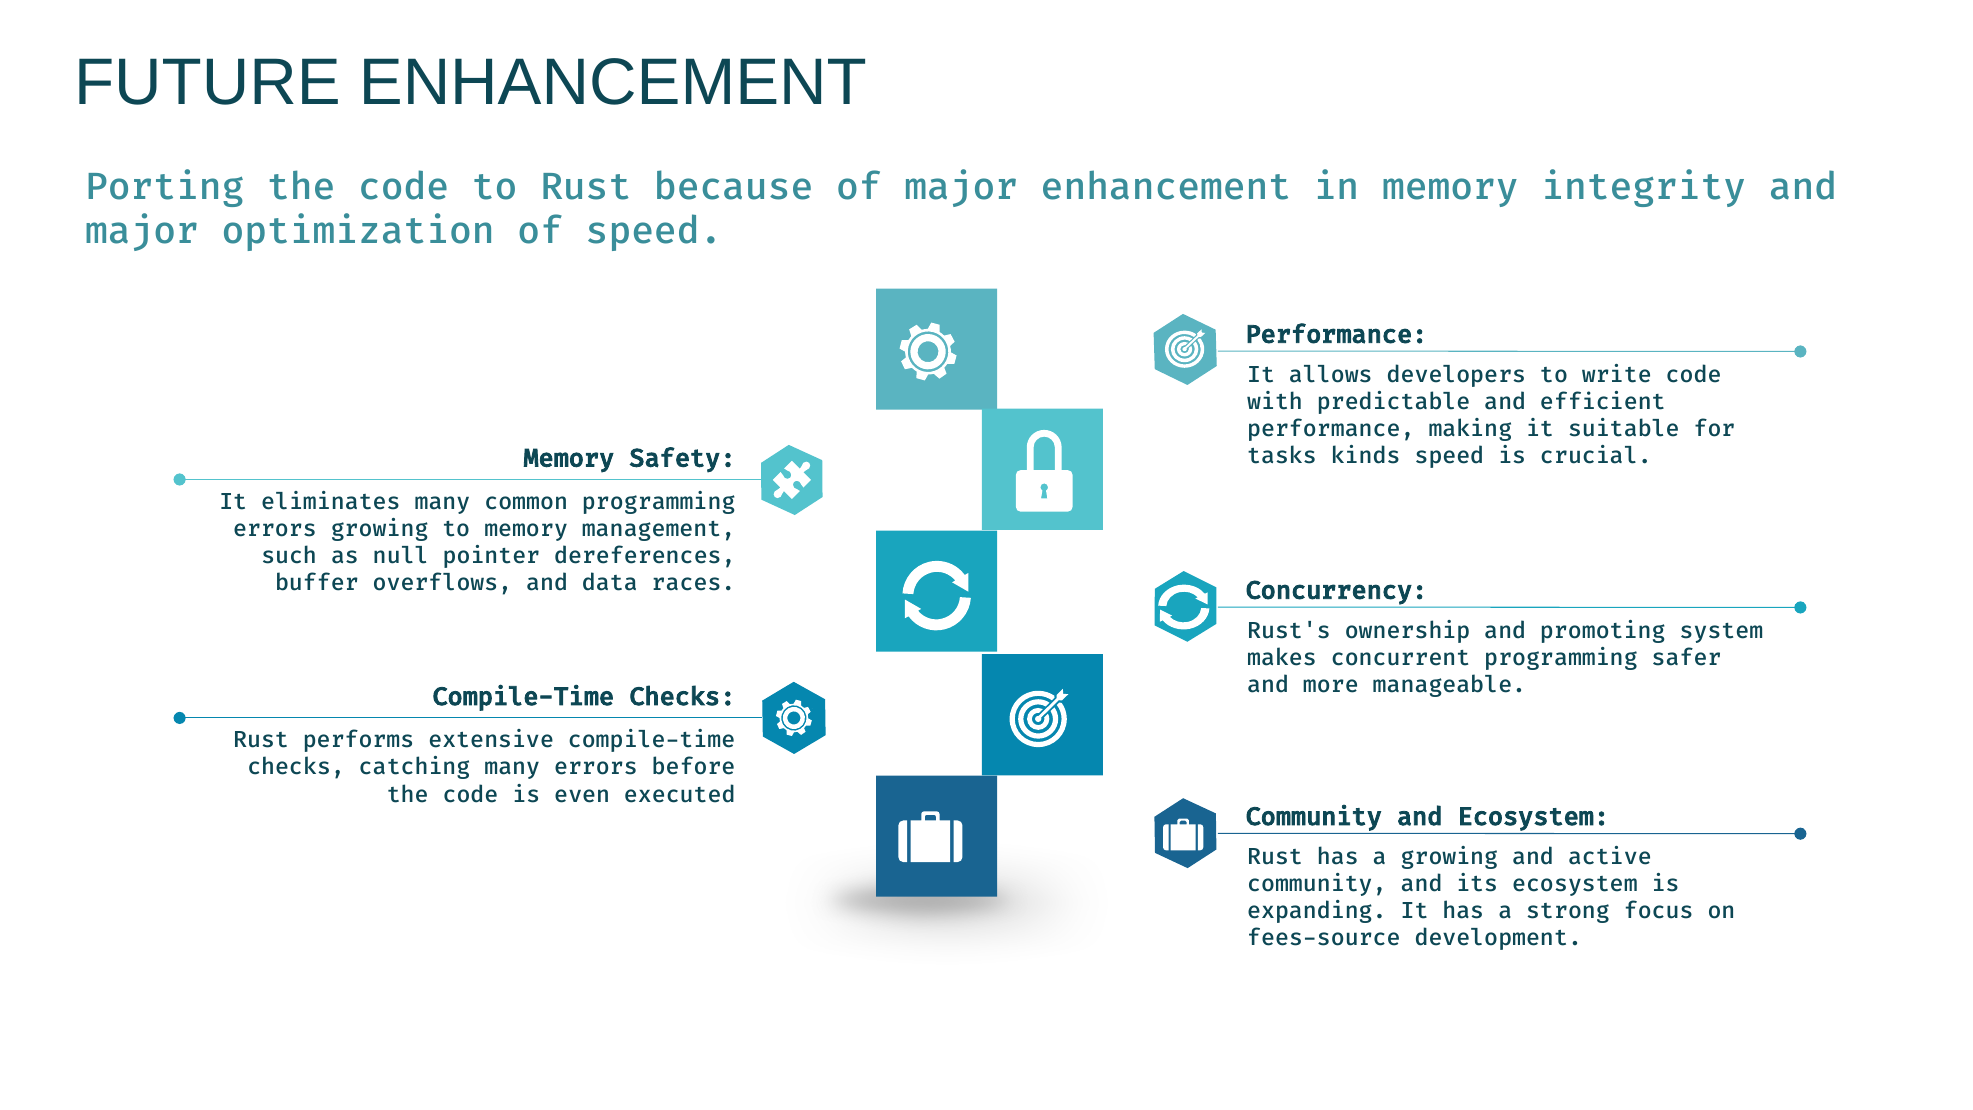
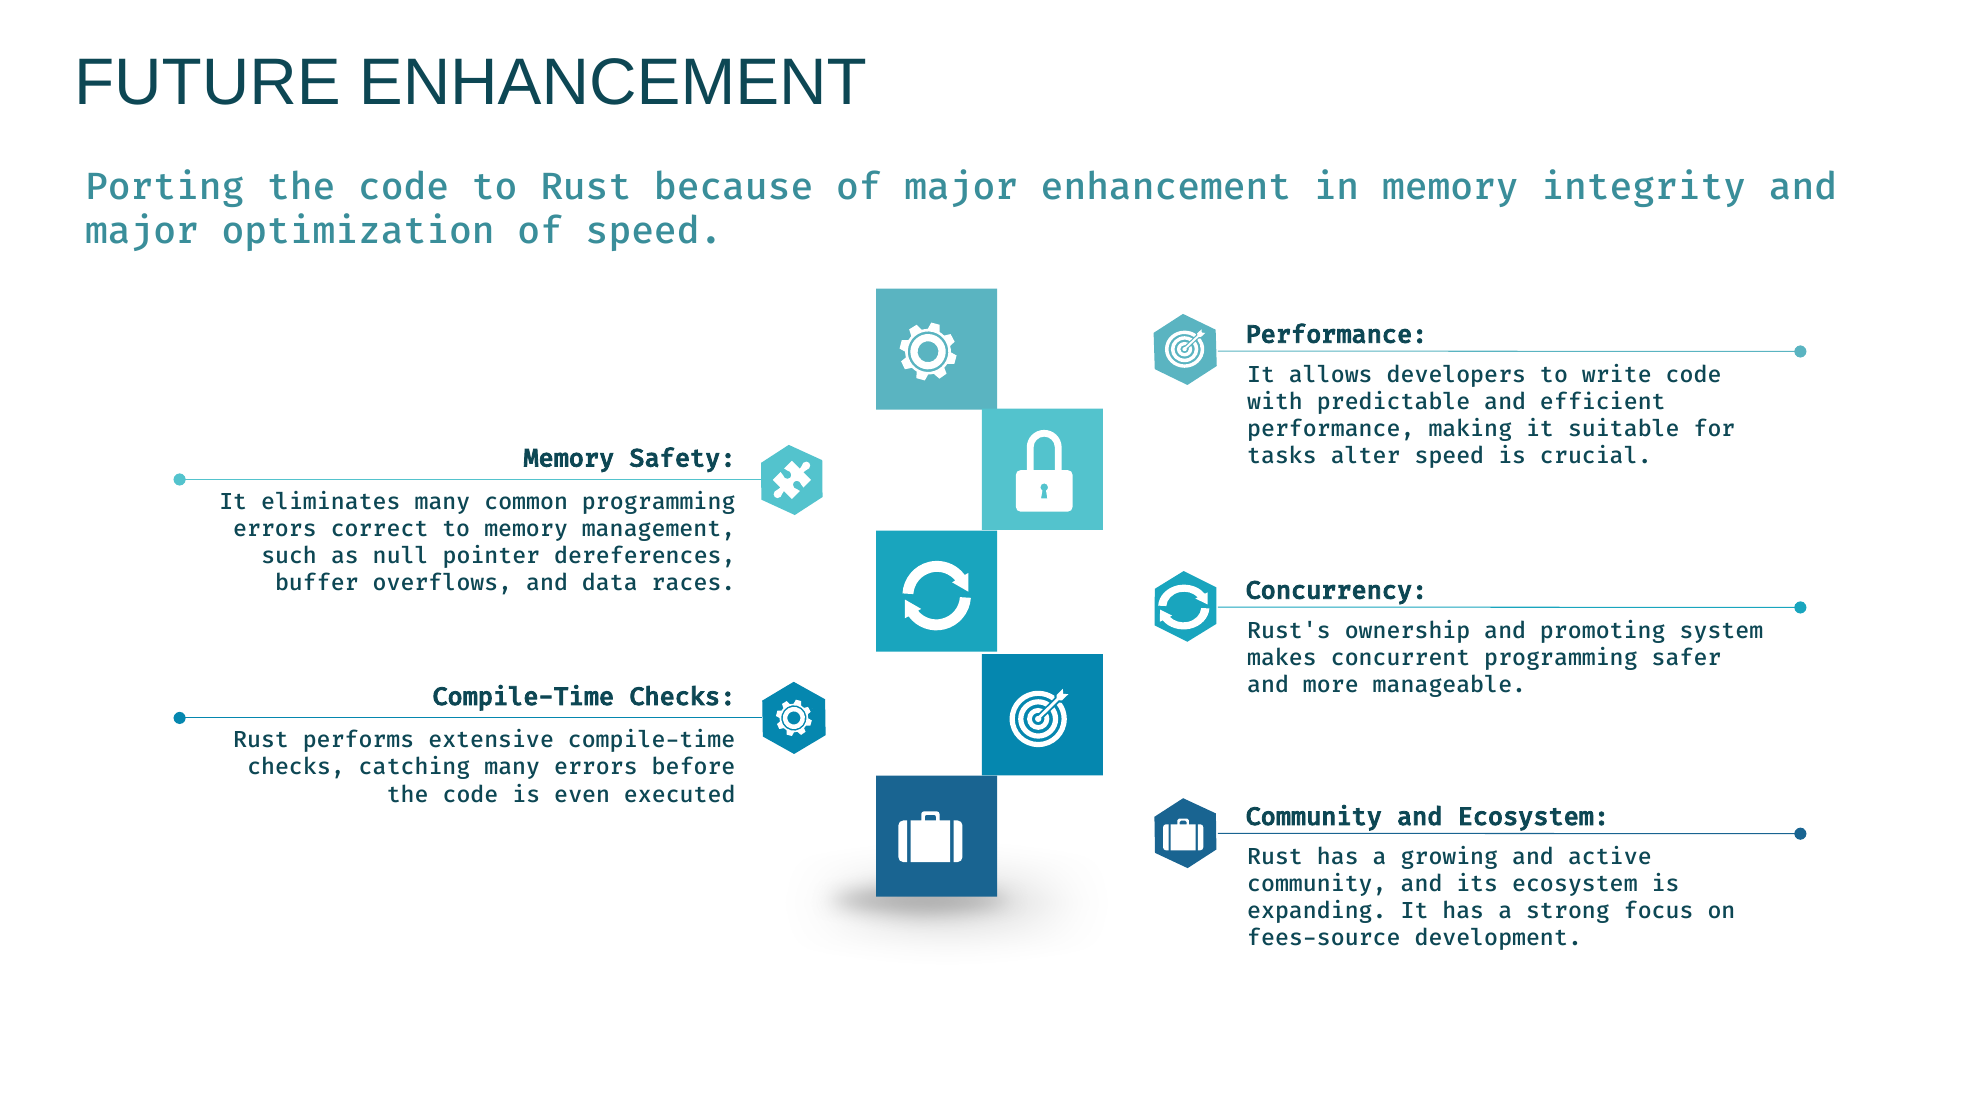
kinds: kinds -> alter (1366, 456)
errors growing: growing -> correct (380, 529)
